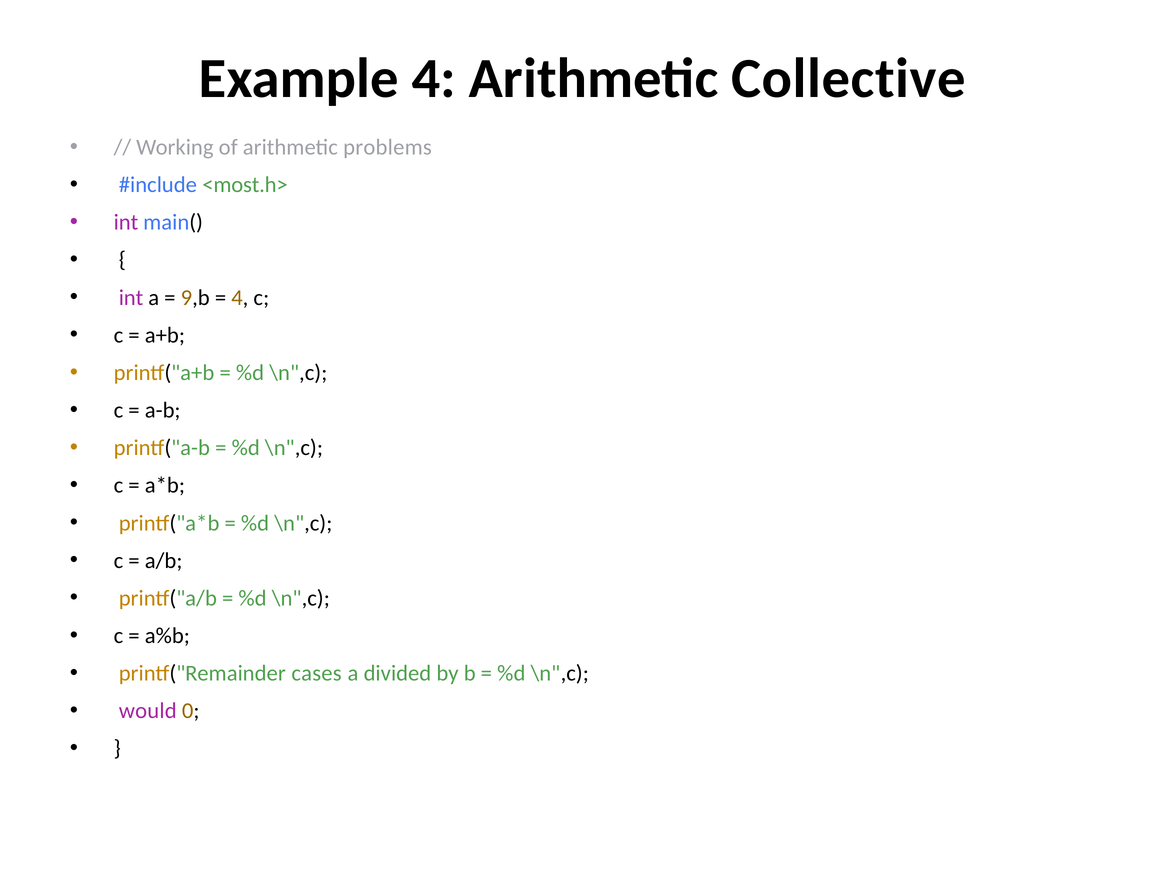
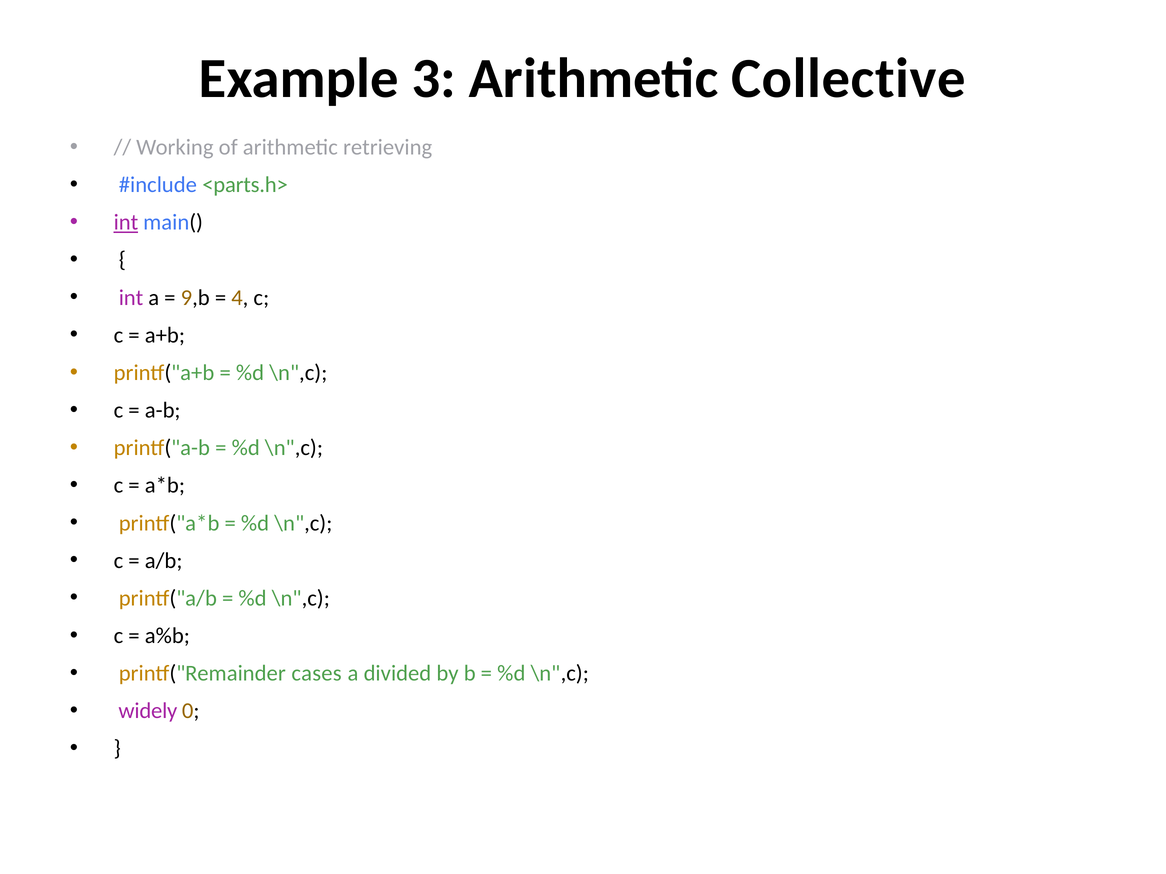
Example 4: 4 -> 3 (434, 79)
problems: problems -> retrieving (388, 147)
<most.h>: <most.h> -> <parts.h> (245, 185)
int underline: none -> present (126, 223)
would: would -> widely (148, 711)
